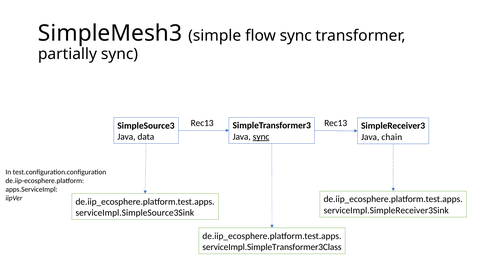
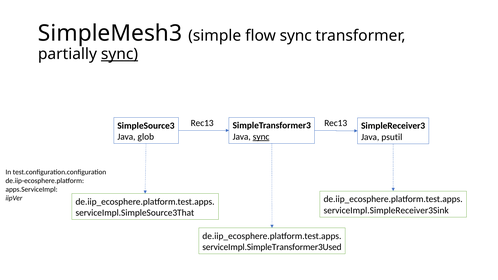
sync underline: none -> present (120, 54)
data: data -> glob (146, 137)
chain: chain -> psutil (392, 137)
serviceImpl.SimpleSource3Sink: serviceImpl.SimpleSource3Sink -> serviceImpl.SimpleSource3That (135, 213)
serviceImpl.SimpleTransformer3Class: serviceImpl.SimpleTransformer3Class -> serviceImpl.SimpleTransformer3Used (272, 247)
